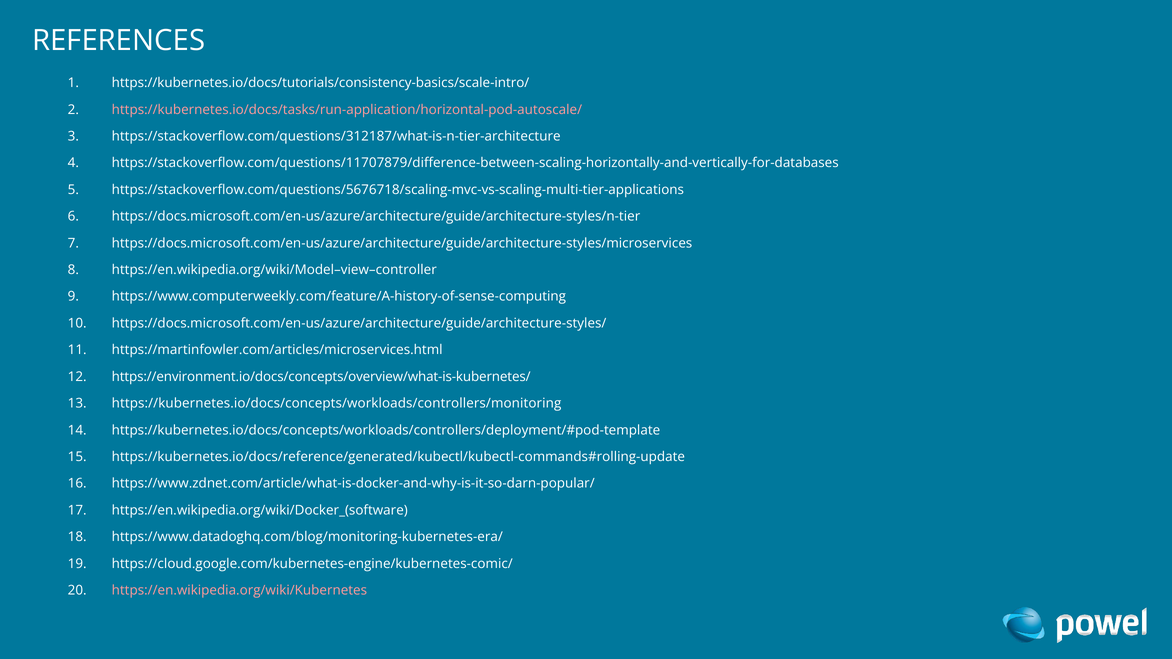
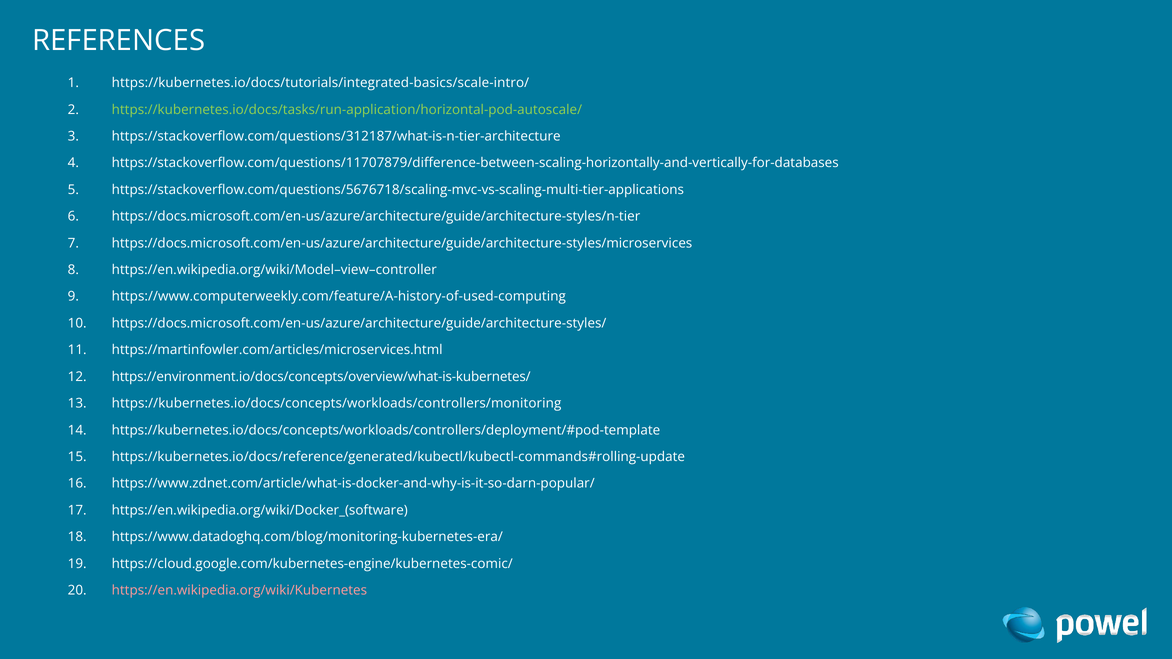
https://kubernetes.io/docs/tutorials/consistency-basics/scale-intro/: https://kubernetes.io/docs/tutorials/consistency-basics/scale-intro/ -> https://kubernetes.io/docs/tutorials/integrated-basics/scale-intro/ (320, 83)
https://kubernetes.io/docs/tasks/run-application/horizontal-pod-autoscale/ colour: pink -> light green (347, 110)
https://www.computerweekly.com/feature/A-history-of-sense-computing: https://www.computerweekly.com/feature/A-history-of-sense-computing -> https://www.computerweekly.com/feature/A-history-of-used-computing (339, 297)
